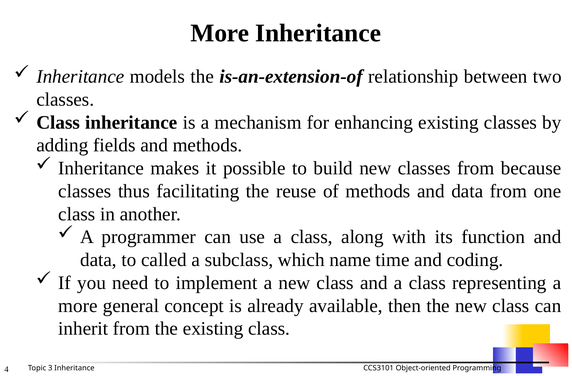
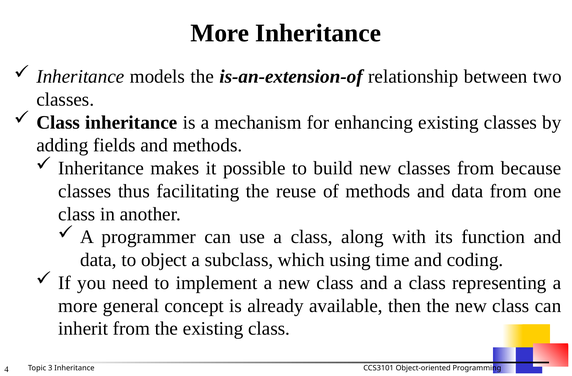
called: called -> object (164, 260)
name: name -> using (350, 260)
